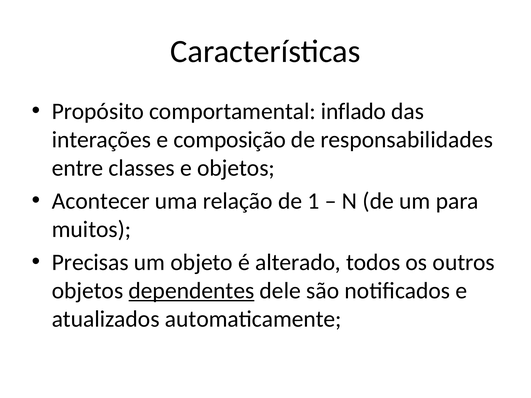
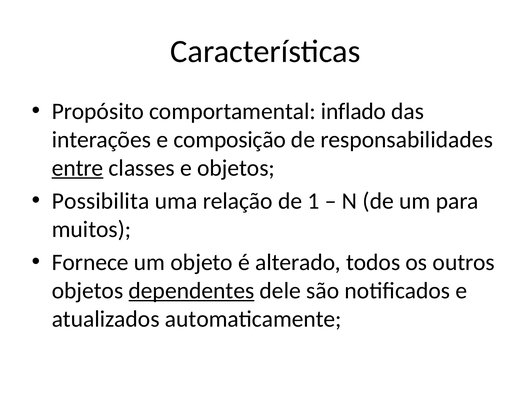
entre underline: none -> present (78, 168)
Acontecer: Acontecer -> Possibilita (101, 201)
Precisas: Precisas -> Fornece (90, 262)
